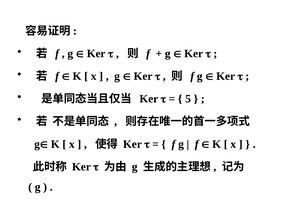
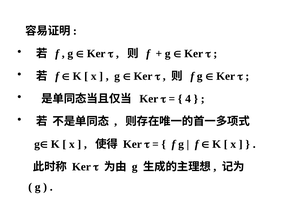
5: 5 -> 4 (188, 99)
